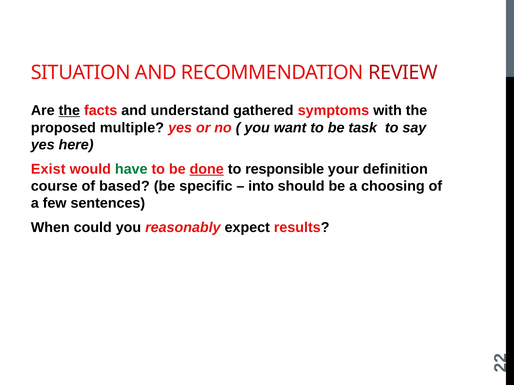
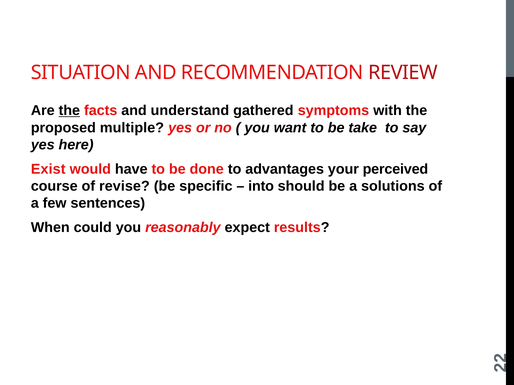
task: task -> take (363, 128)
have colour: green -> black (131, 169)
done underline: present -> none (207, 169)
responsible: responsible -> advantages (285, 169)
definition: definition -> perceived (395, 169)
based: based -> revise (124, 186)
choosing: choosing -> solutions (393, 186)
